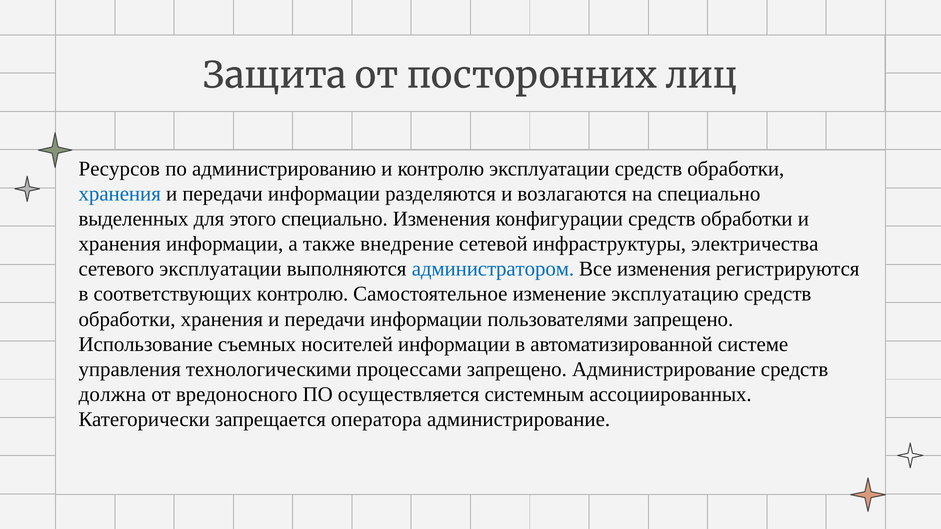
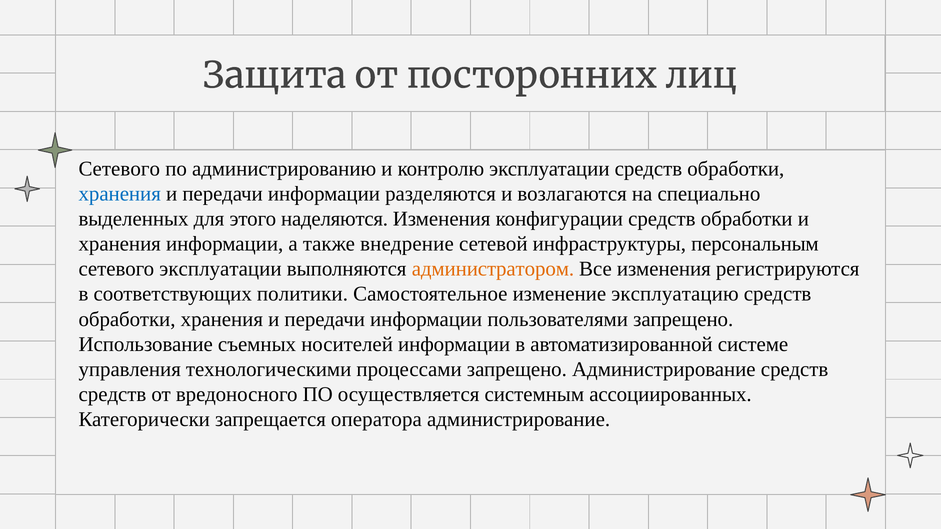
Ресурсов: Ресурсов -> Сетевого (119, 169)
этого специально: специально -> наделяются (335, 219)
электричества: электричества -> персональным (755, 244)
администратором colour: blue -> orange (493, 269)
соответствующих контролю: контролю -> политики (302, 294)
должна: должна -> средств (112, 395)
